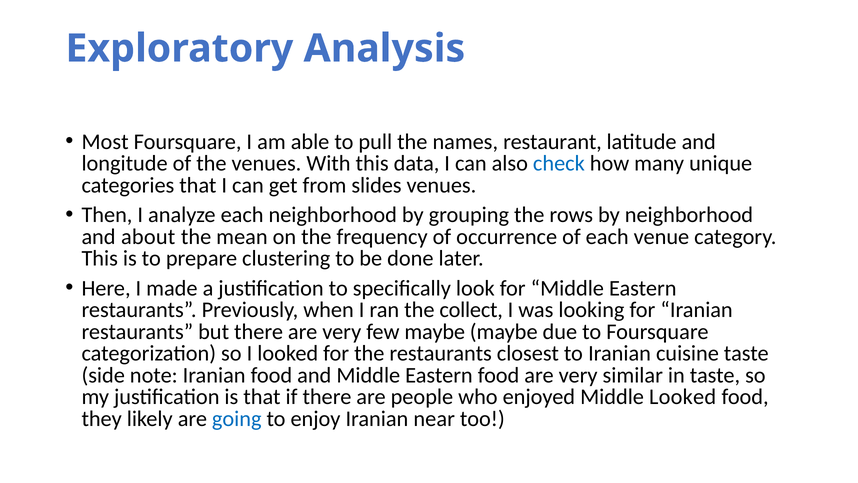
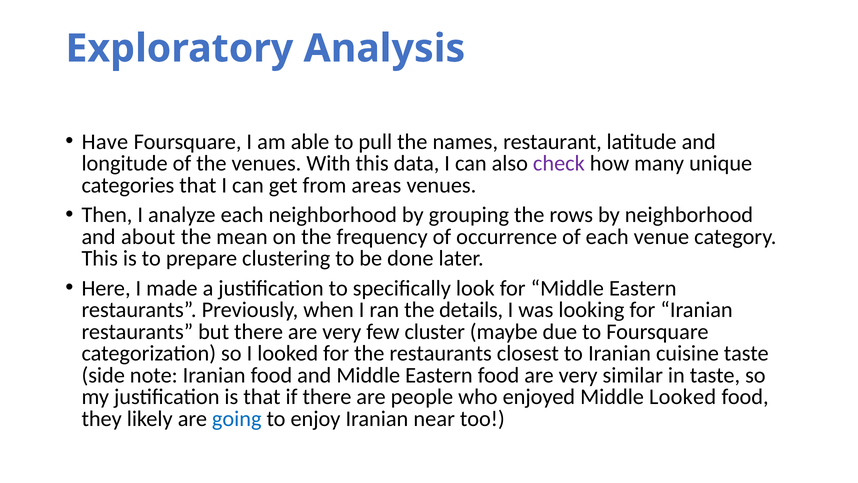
Most: Most -> Have (105, 142)
check colour: blue -> purple (559, 163)
slides: slides -> areas (376, 185)
collect: collect -> details (471, 310)
few maybe: maybe -> cluster (435, 331)
